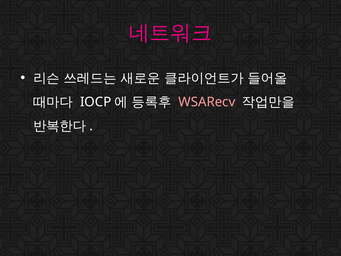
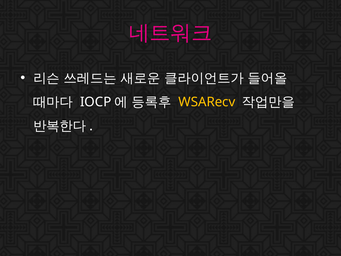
WSARecv colour: pink -> yellow (207, 102)
